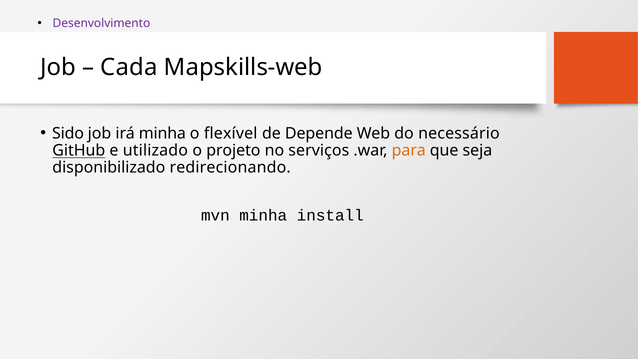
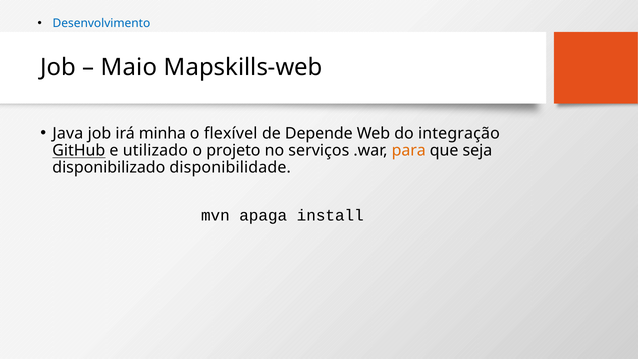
Desenvolvimento colour: purple -> blue (101, 23)
Cada: Cada -> Maio (129, 68)
Sido: Sido -> Java (68, 133)
necessário: necessário -> integração (459, 133)
redirecionando: redirecionando -> disponibilidade (230, 168)
mvn minha: minha -> apaga (263, 215)
